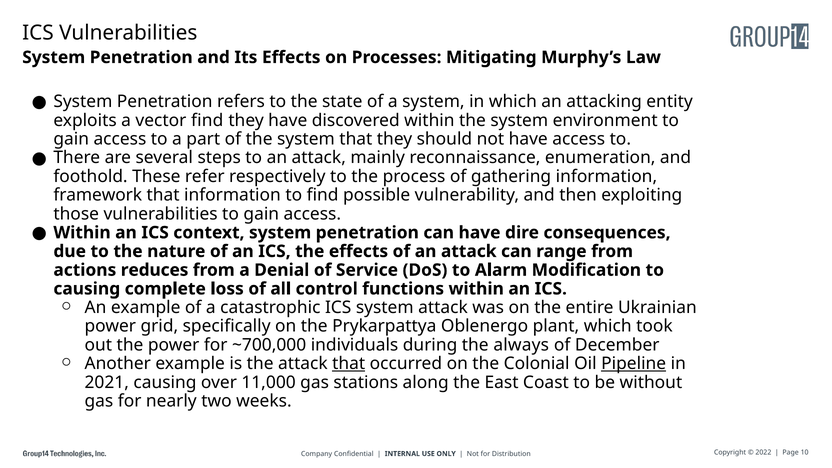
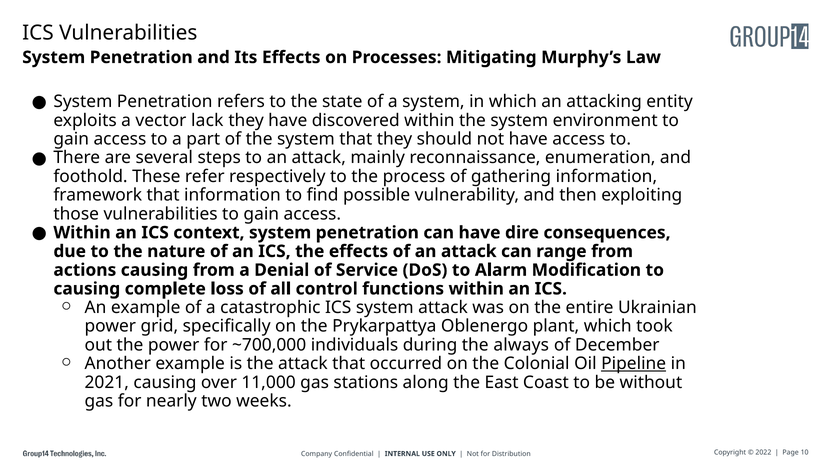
vector find: find -> lack (207, 120)
actions reduces: reduces -> causing (154, 270)
that underline: present -> none (349, 364)
